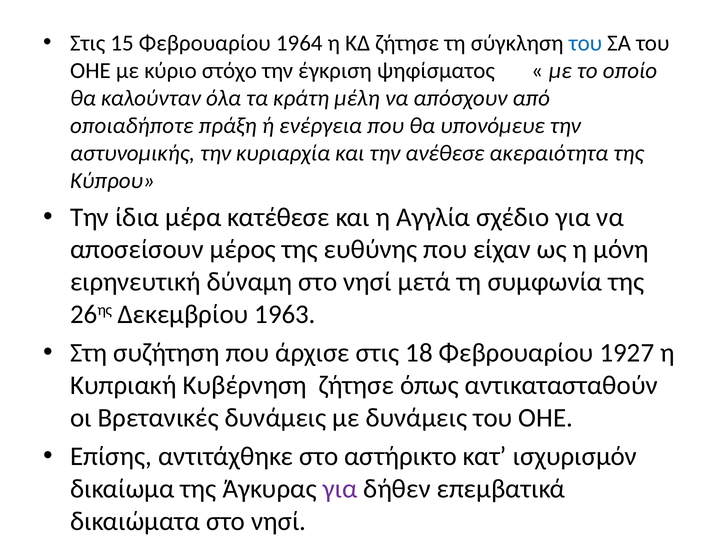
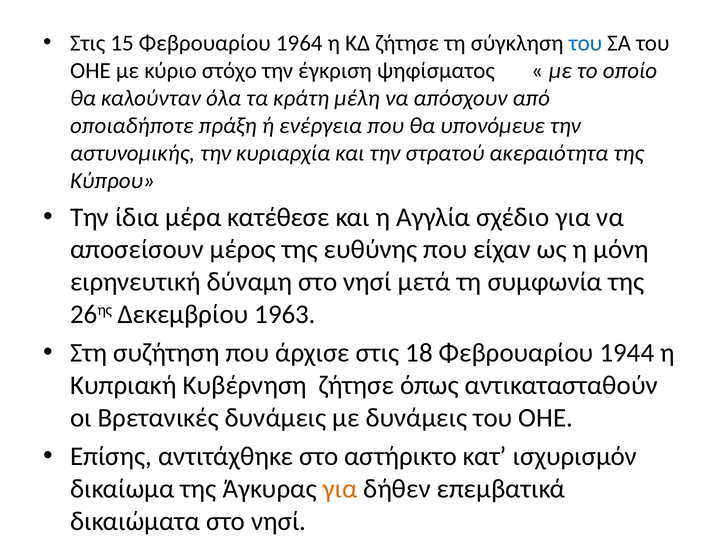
ανέθεσε: ανέθεσε -> στρατού (445, 153)
1927: 1927 -> 1944 (627, 353)
για colour: purple -> orange (340, 489)
